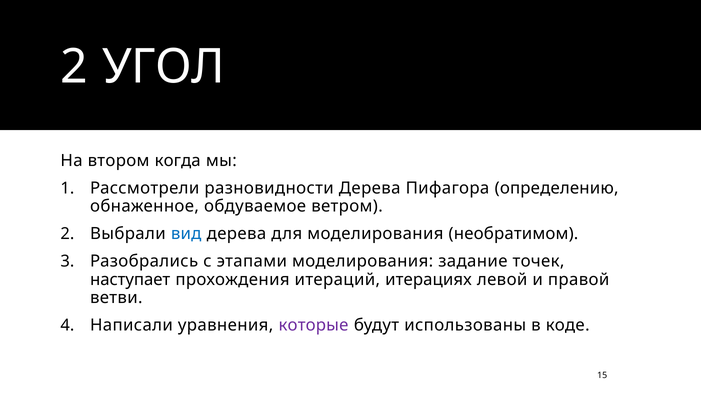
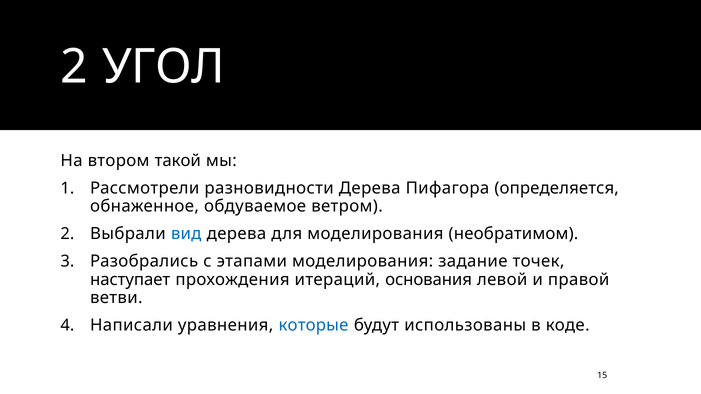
когда: когда -> такой (178, 161)
определению: определению -> определяется (557, 188)
итерациях: итерациях -> основания (429, 280)
которые colour: purple -> blue (313, 326)
